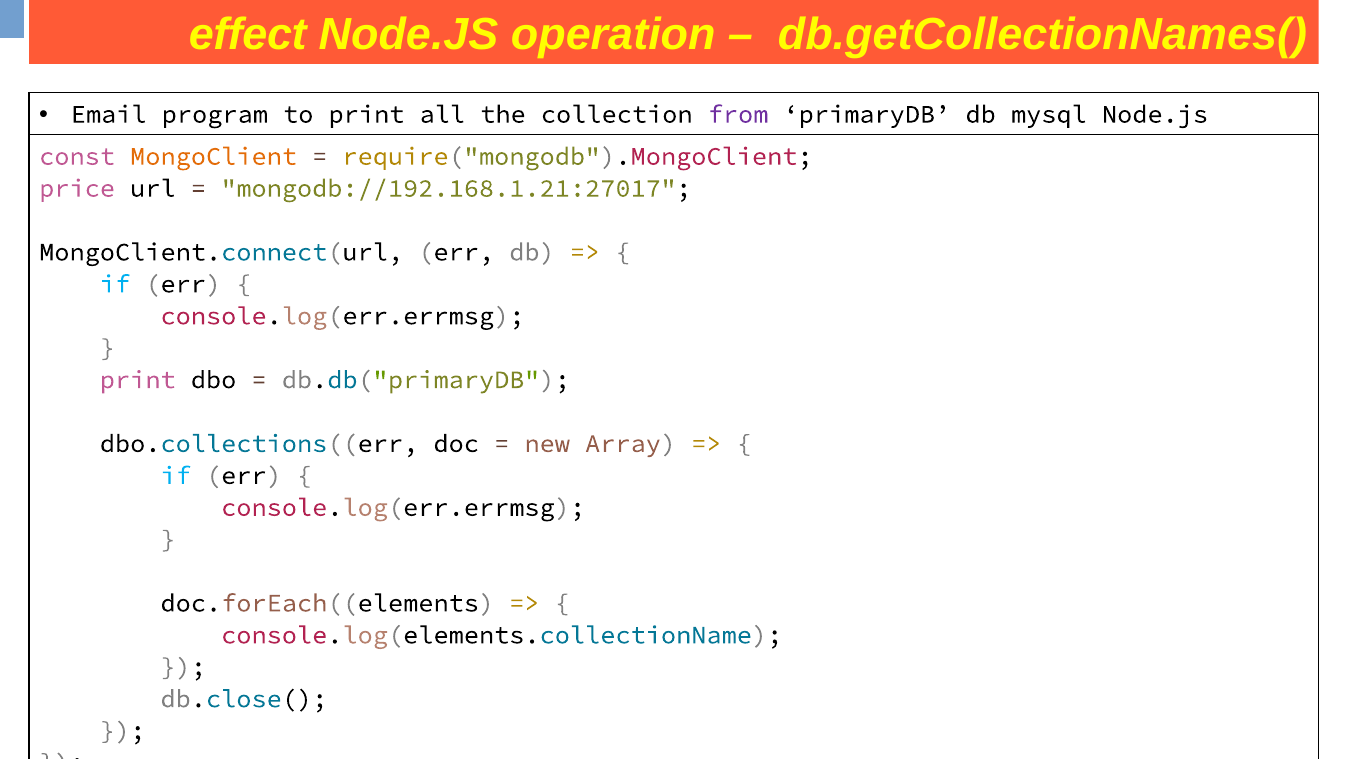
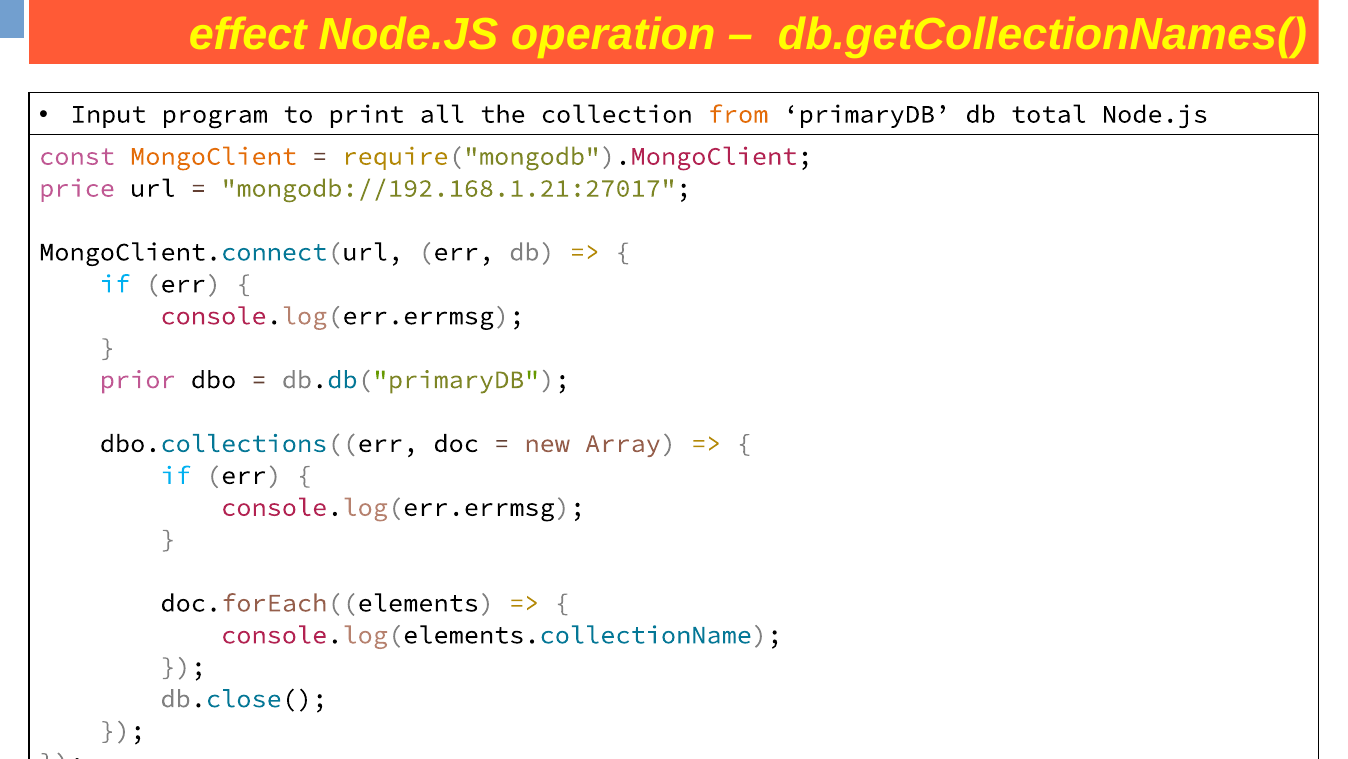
Email: Email -> Input (109, 114)
from colour: purple -> orange (738, 114)
mysql: mysql -> total (1049, 114)
print: print -> prior (138, 379)
